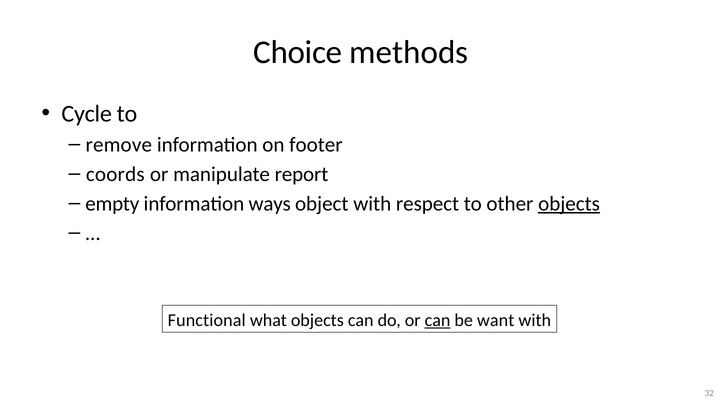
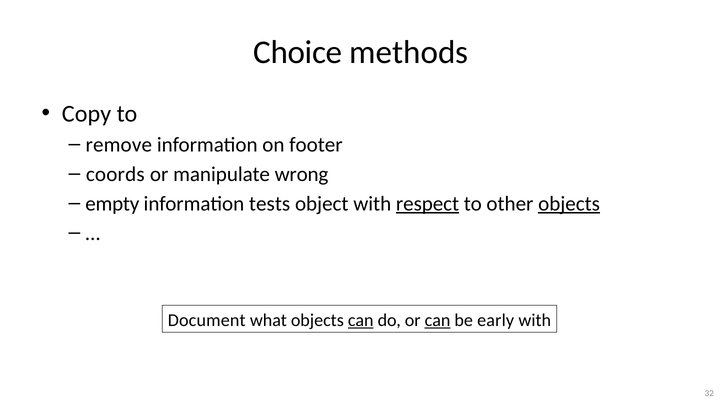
Cycle: Cycle -> Copy (86, 114)
report: report -> wrong (301, 174)
ways: ways -> tests (270, 204)
respect underline: none -> present (428, 204)
Functional: Functional -> Document (207, 320)
can underline: none -> present (361, 320)
want: want -> early (496, 320)
